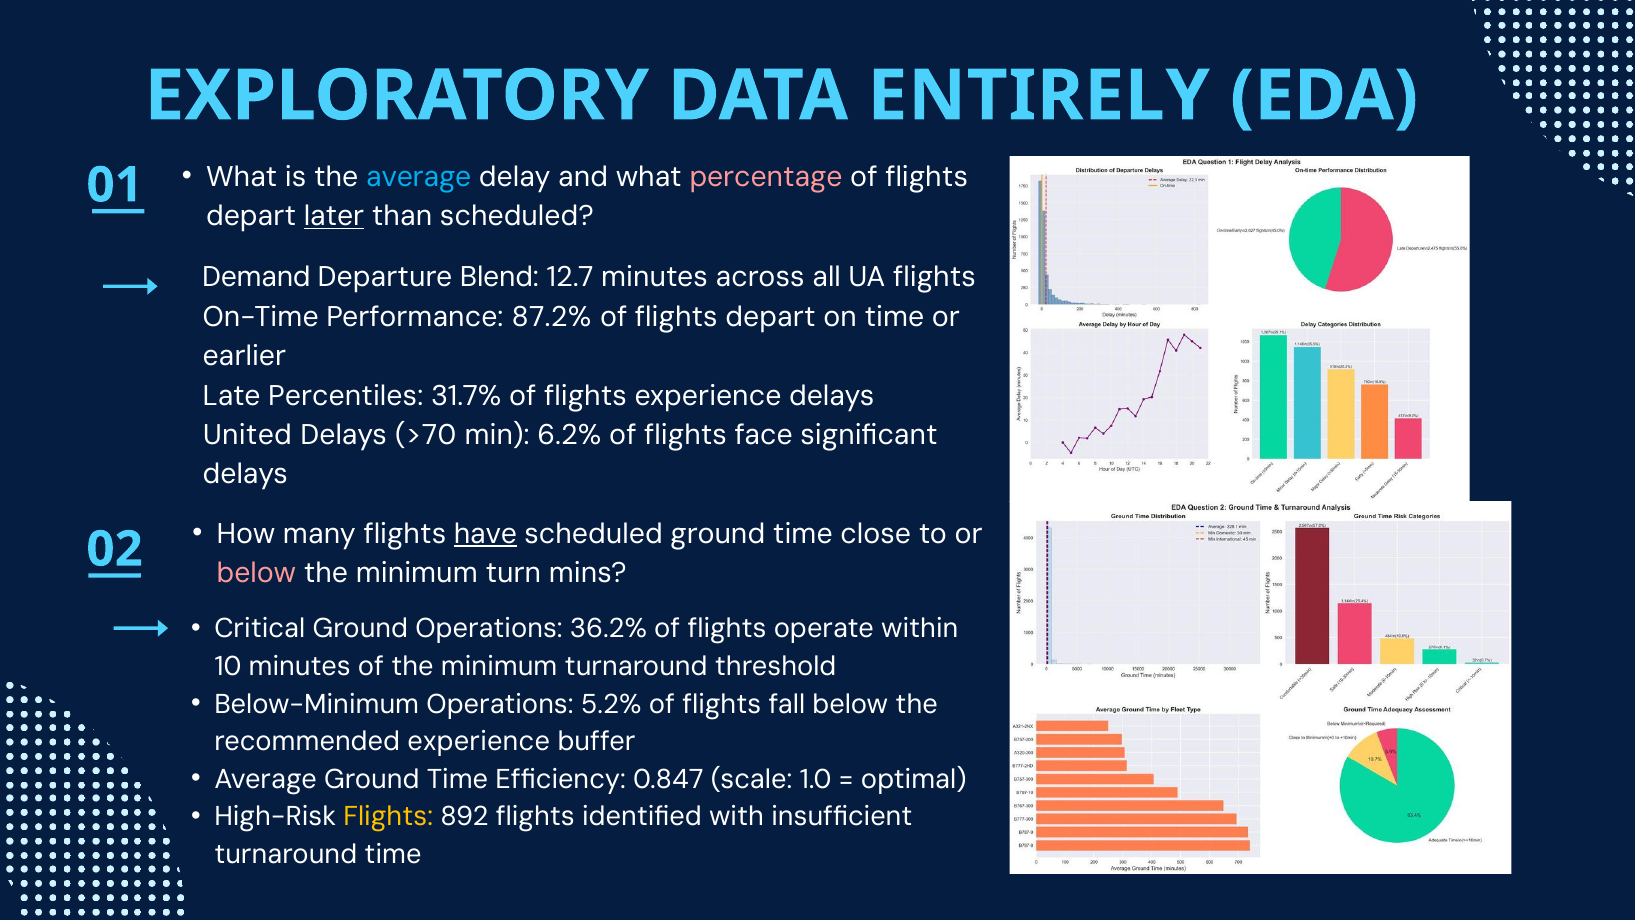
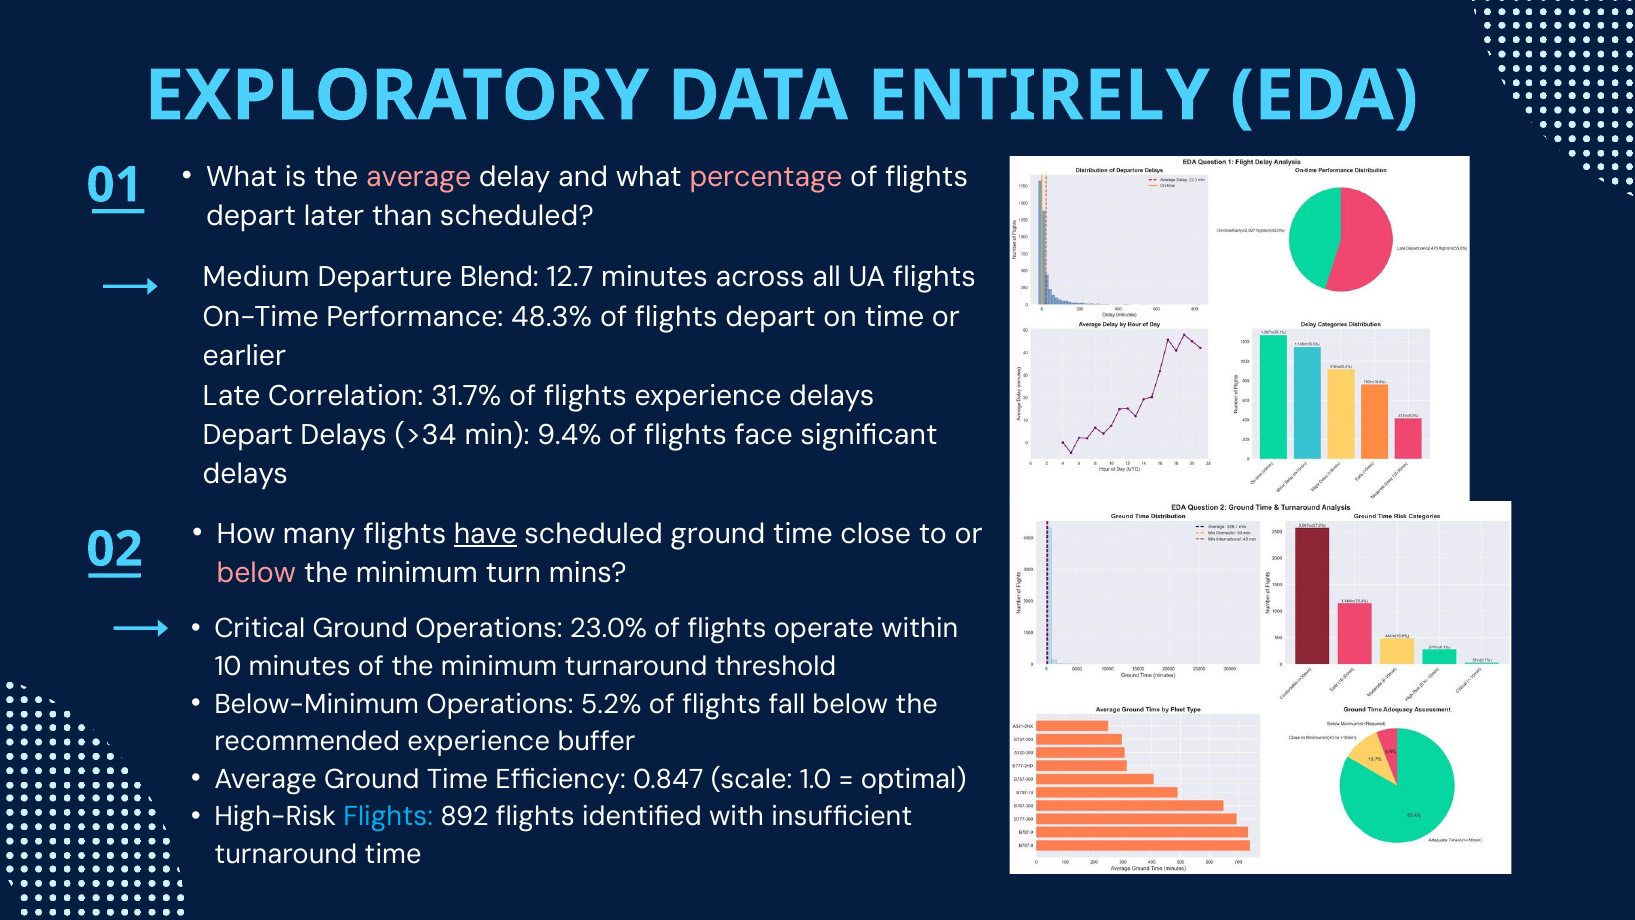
average colour: light blue -> pink (419, 177)
later underline: present -> none (334, 216)
Demand: Demand -> Medium (256, 277)
87.2%: 87.2% -> 48.3% (552, 317)
Percentiles: Percentiles -> Correlation (346, 395)
United: United -> Depart (248, 435)
>70: >70 -> >34 (426, 435)
6.2%: 6.2% -> 9.4% (569, 435)
36.2%: 36.2% -> 23.0% (609, 629)
Flights colour: yellow -> light blue (388, 816)
